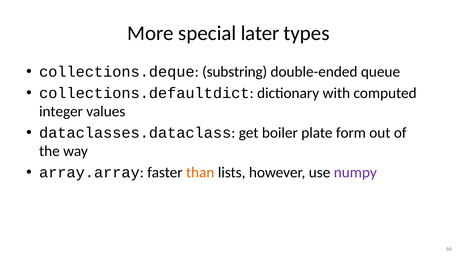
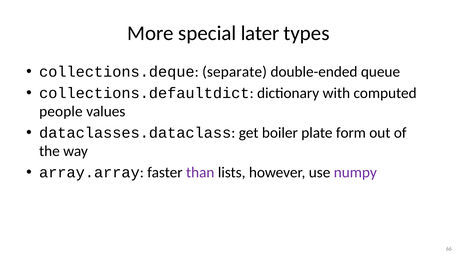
substring: substring -> separate (235, 72)
integer: integer -> people (61, 112)
than colour: orange -> purple (200, 173)
